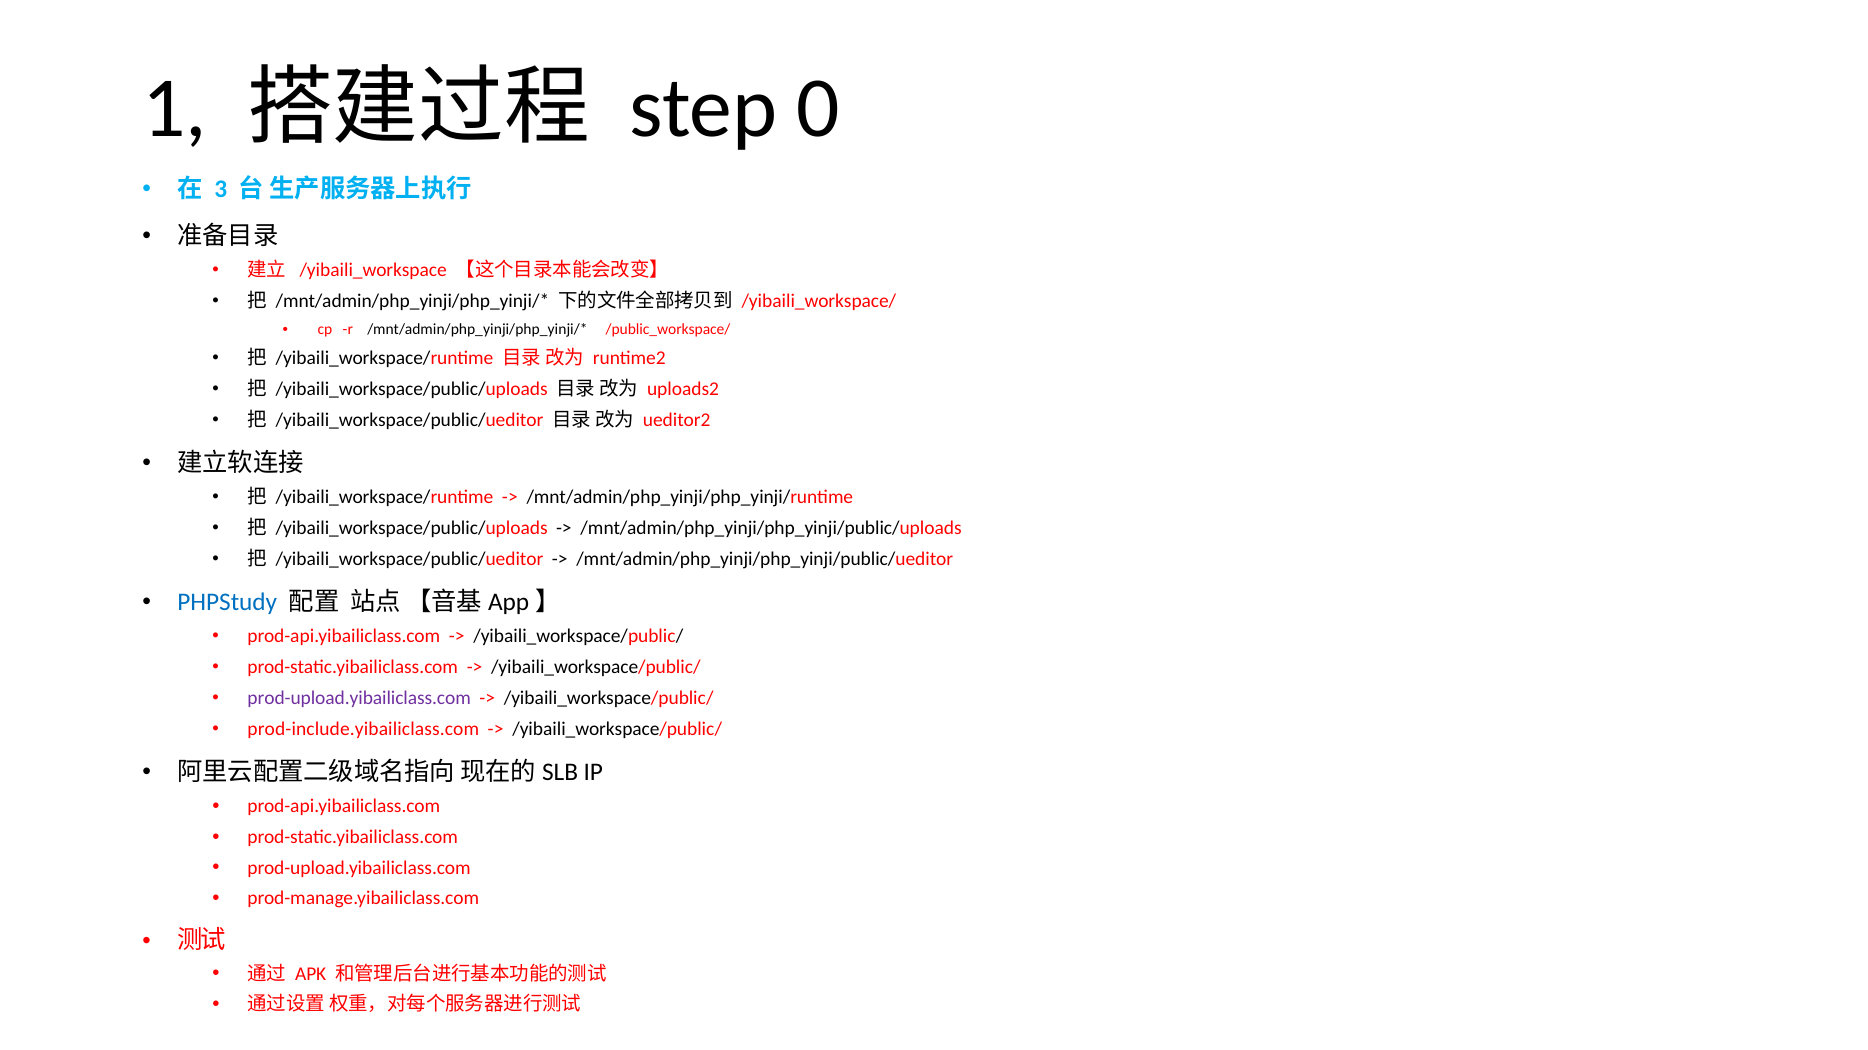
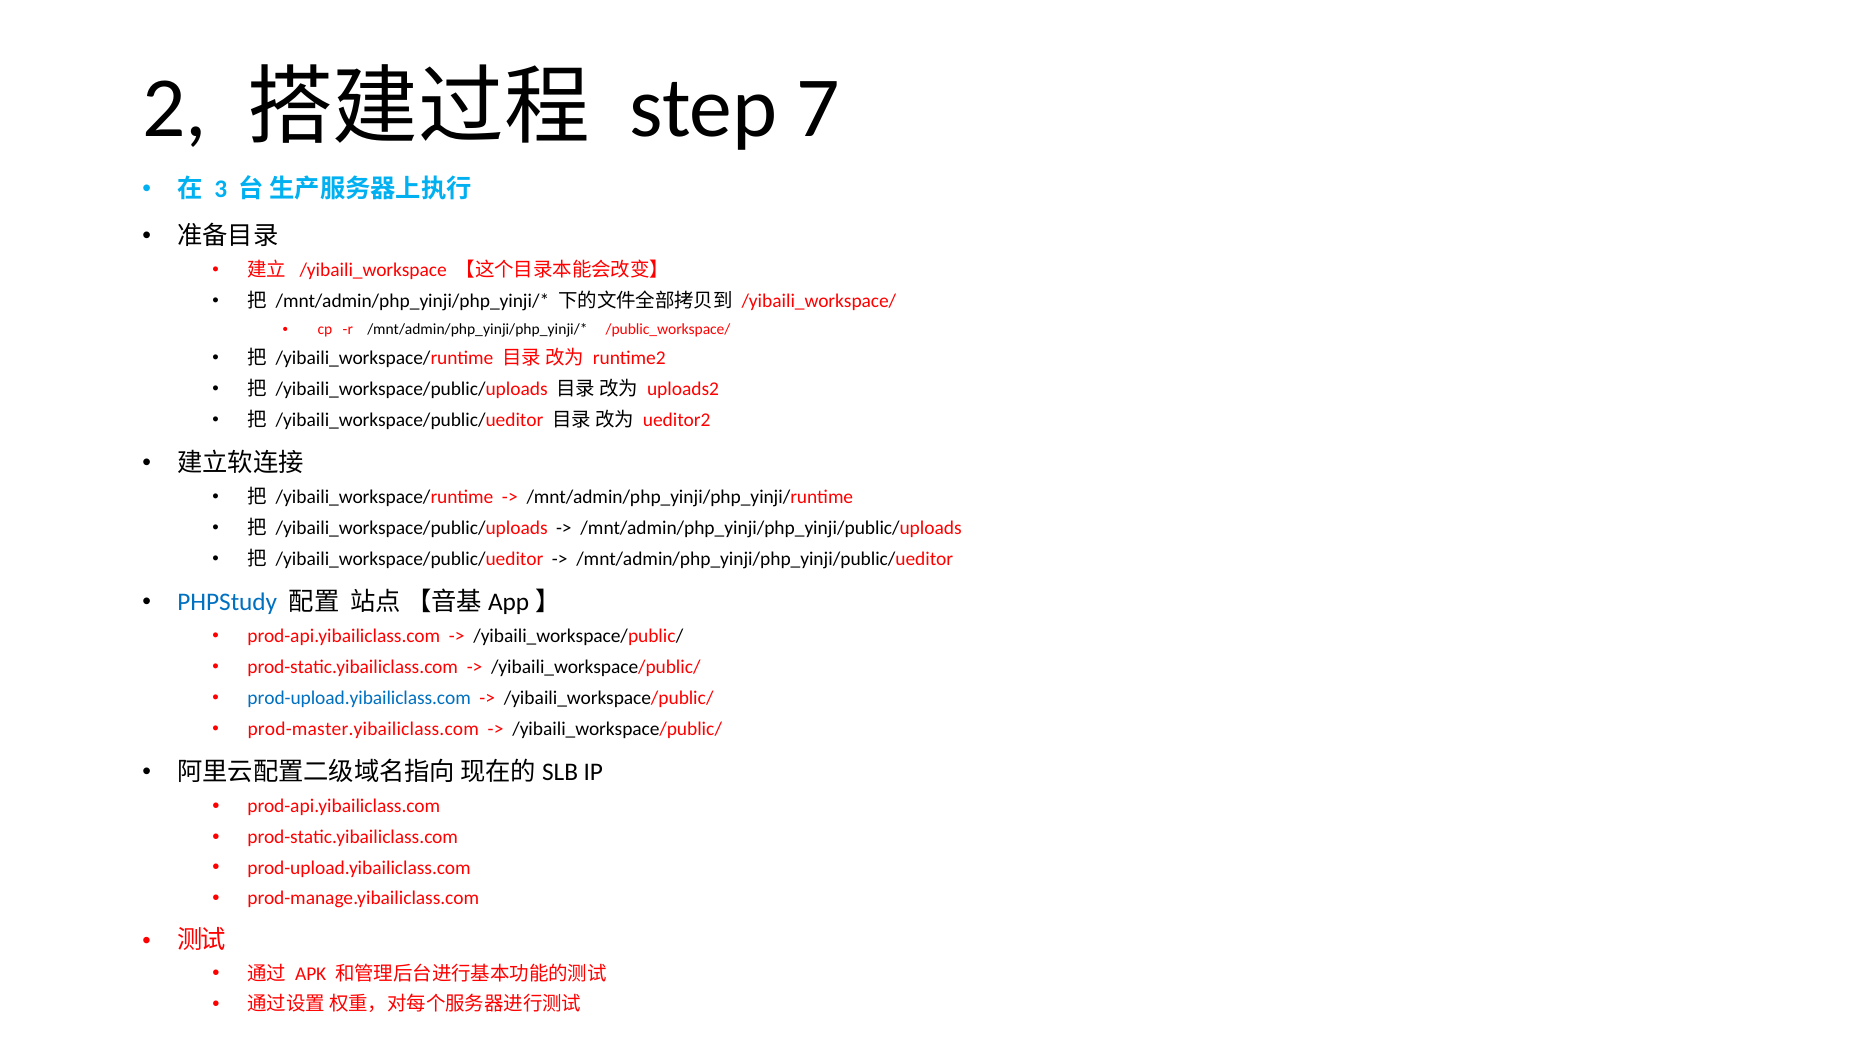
1: 1 -> 2 (175, 109)
0: 0 -> 7 (818, 109)
prod-upload.yibailiclass.com colour: purple -> blue (359, 698)
prod-include.yibailiclass.com: prod-include.yibailiclass.com -> prod-master.yibailiclass.com (363, 729)
